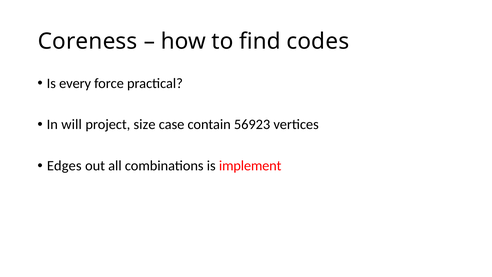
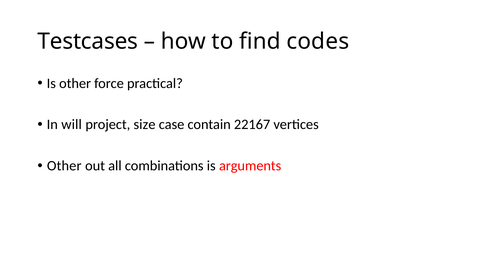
Coreness: Coreness -> Testcases (88, 41)
Is every: every -> other (75, 83)
56923: 56923 -> 22167 (252, 124)
Edges: Edges -> Other (64, 166)
implement: implement -> arguments (250, 166)
